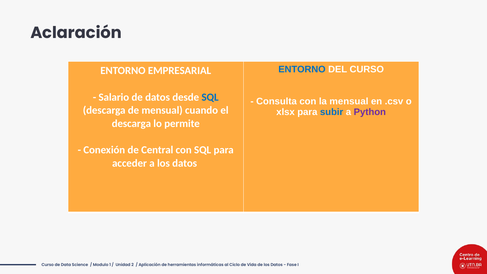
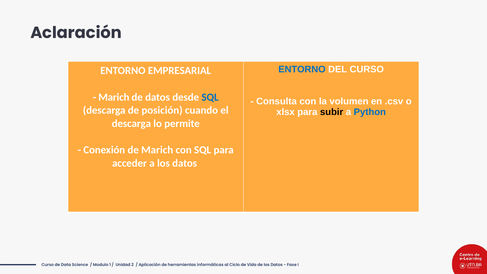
Salario: Salario -> Marich (114, 97)
la mensual: mensual -> volumen (349, 101)
de mensual: mensual -> posición (162, 110)
subir colour: blue -> black (332, 112)
Python colour: purple -> blue (370, 112)
de Central: Central -> Marich (157, 150)
